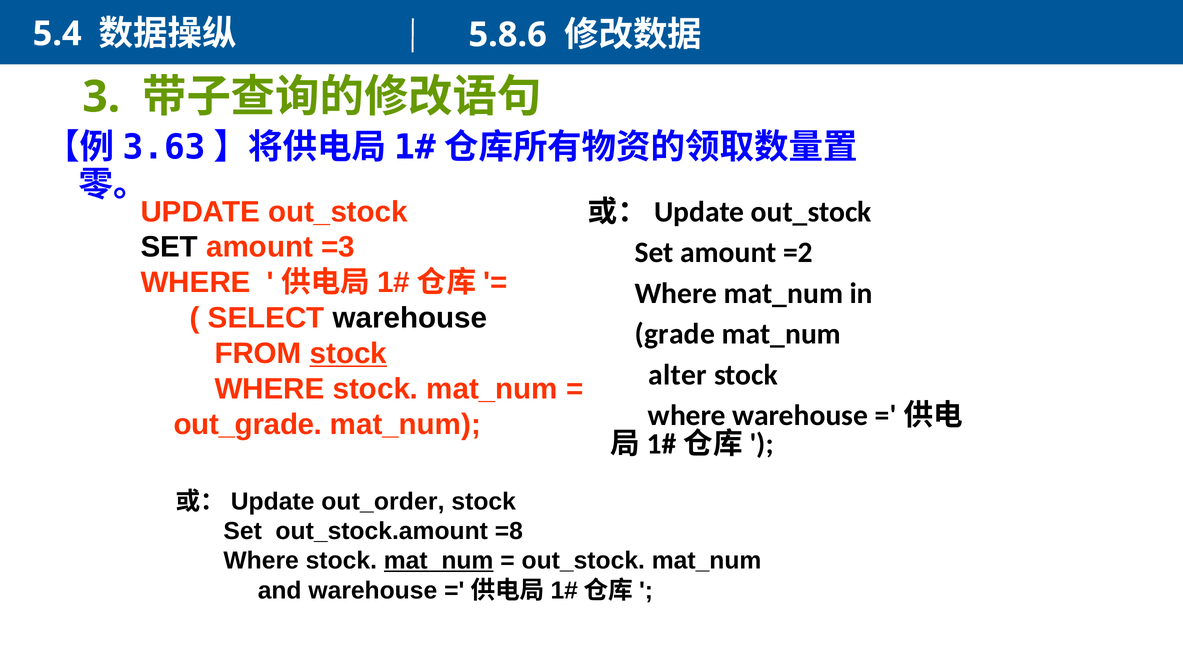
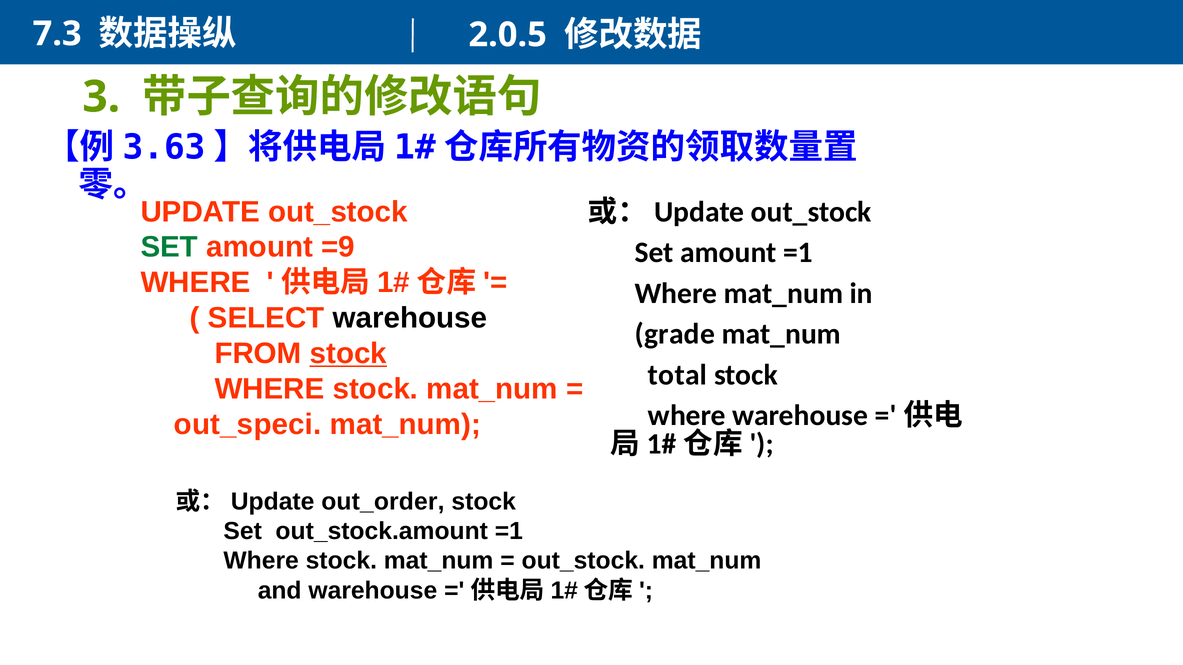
5.4: 5.4 -> 7.3 (57, 34)
5.8.6: 5.8.6 -> 2.0.5 (508, 35)
SET colour: black -> green (169, 247)
=3: =3 -> =9 (338, 247)
amount =2: =2 -> =1 (798, 253)
alter: alter -> total (678, 375)
out_grade: out_grade -> out_speci (248, 425)
out_stock.amount =8: =8 -> =1 (509, 532)
mat_num underline: present -> none (439, 561)
